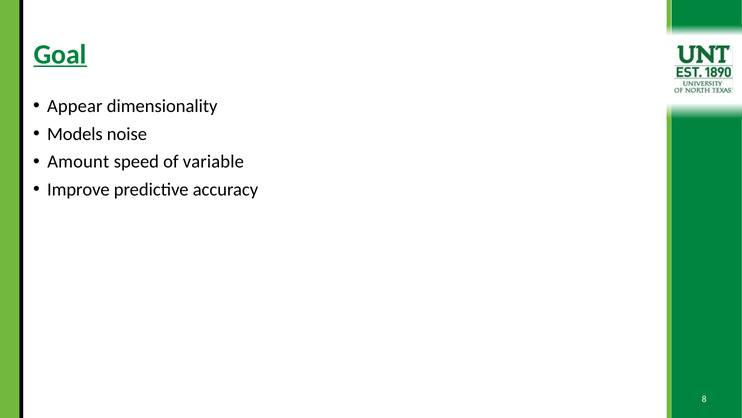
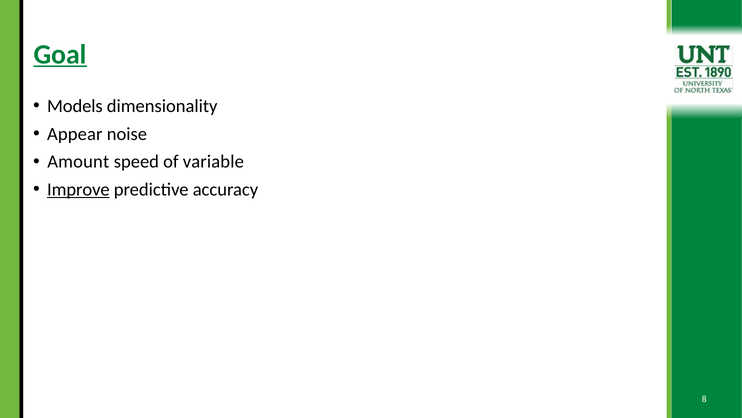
Appear: Appear -> Models (75, 106)
Models: Models -> Appear (75, 134)
Improve underline: none -> present (78, 189)
